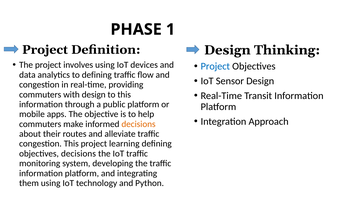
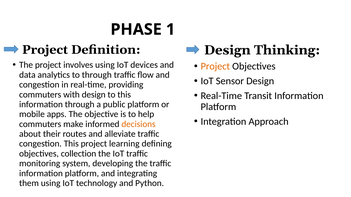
Project colour: blue -> orange (215, 66)
to defining: defining -> through (97, 75)
objectives decisions: decisions -> collection (79, 154)
